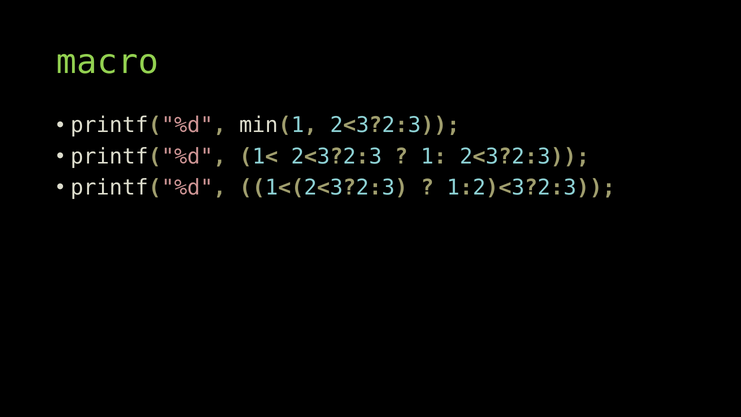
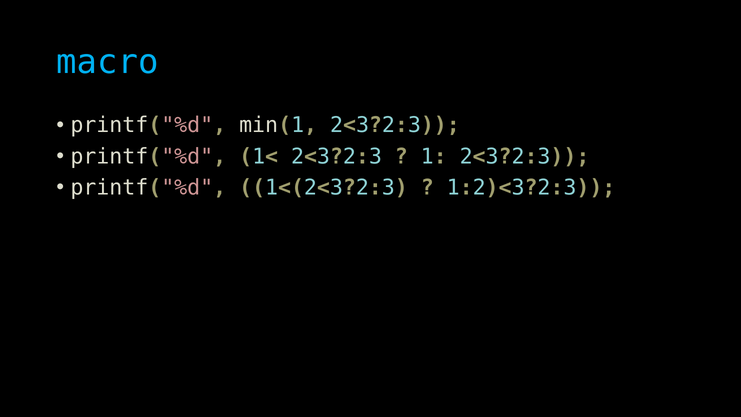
macro colour: light green -> light blue (108, 62)
